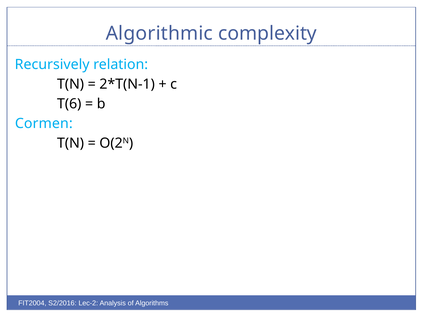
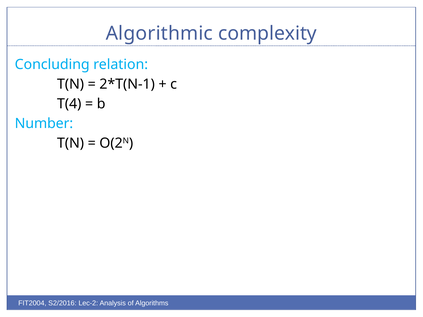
Recursively: Recursively -> Concluding (52, 64)
T(6: T(6 -> T(4 (69, 104)
Cormen: Cormen -> Number (44, 124)
